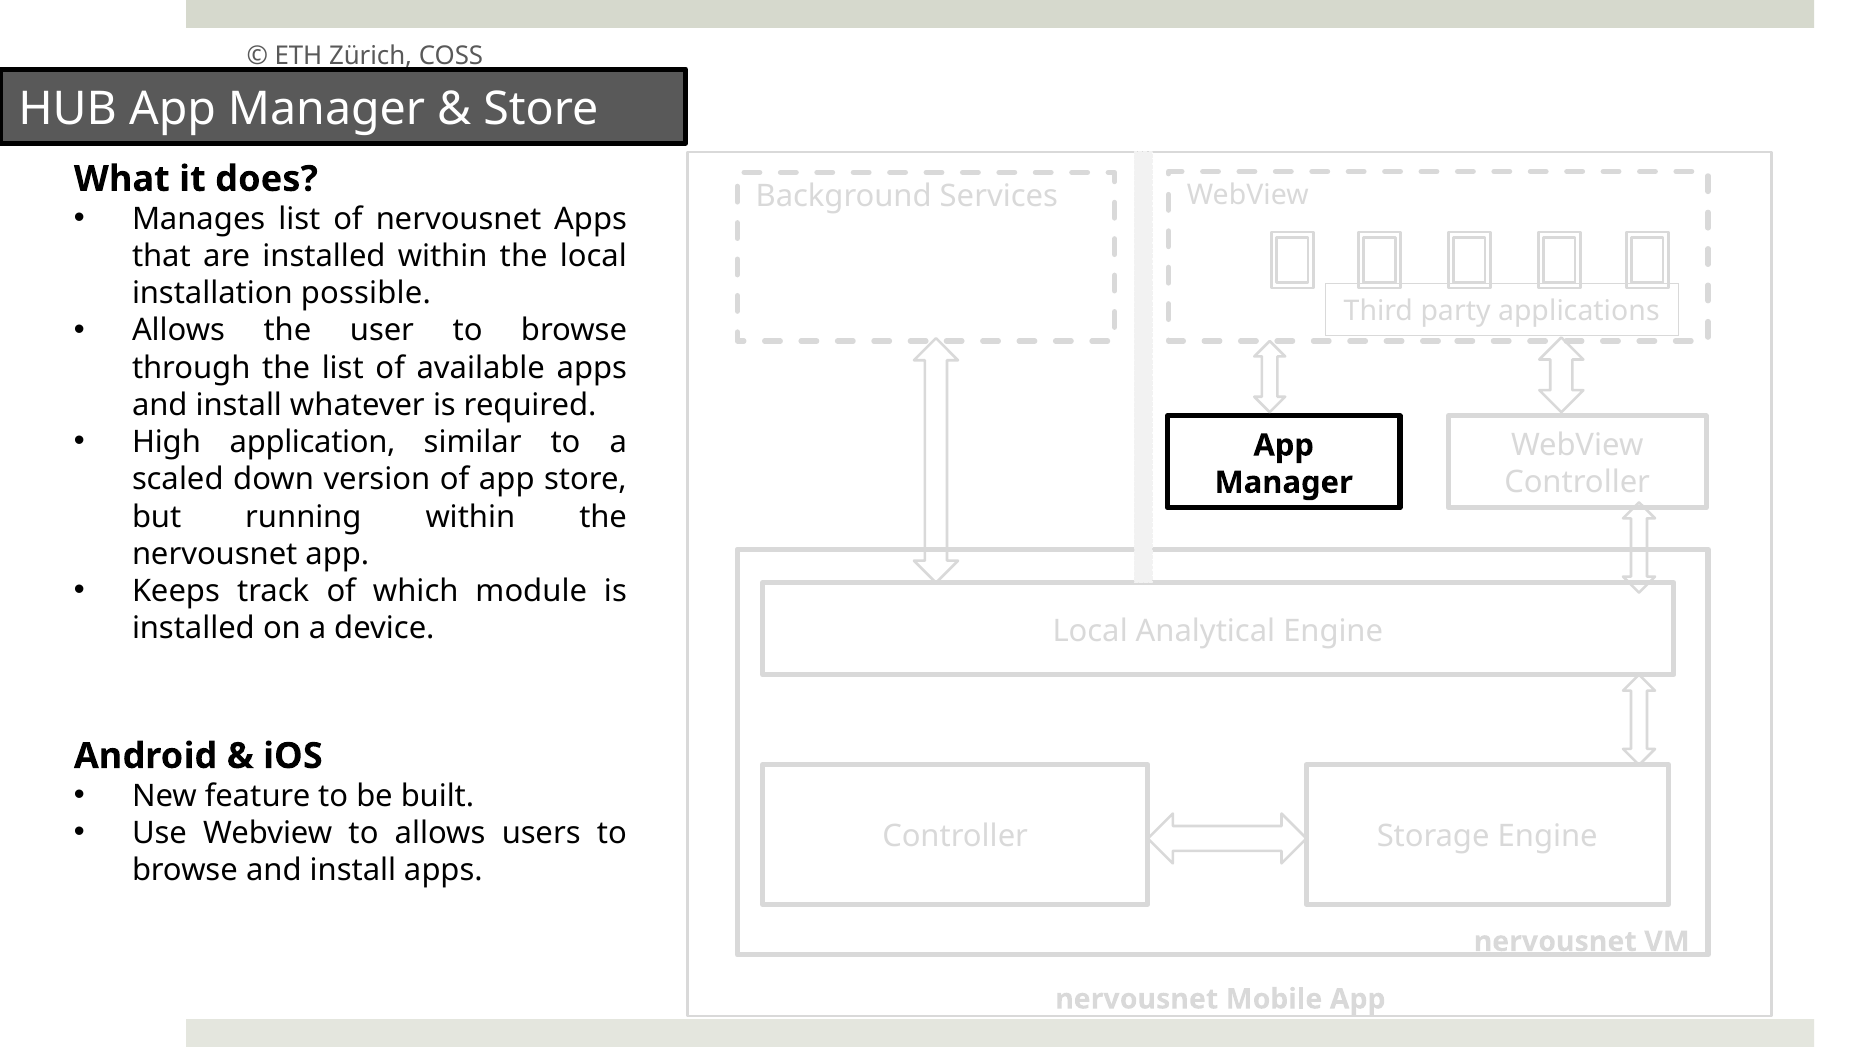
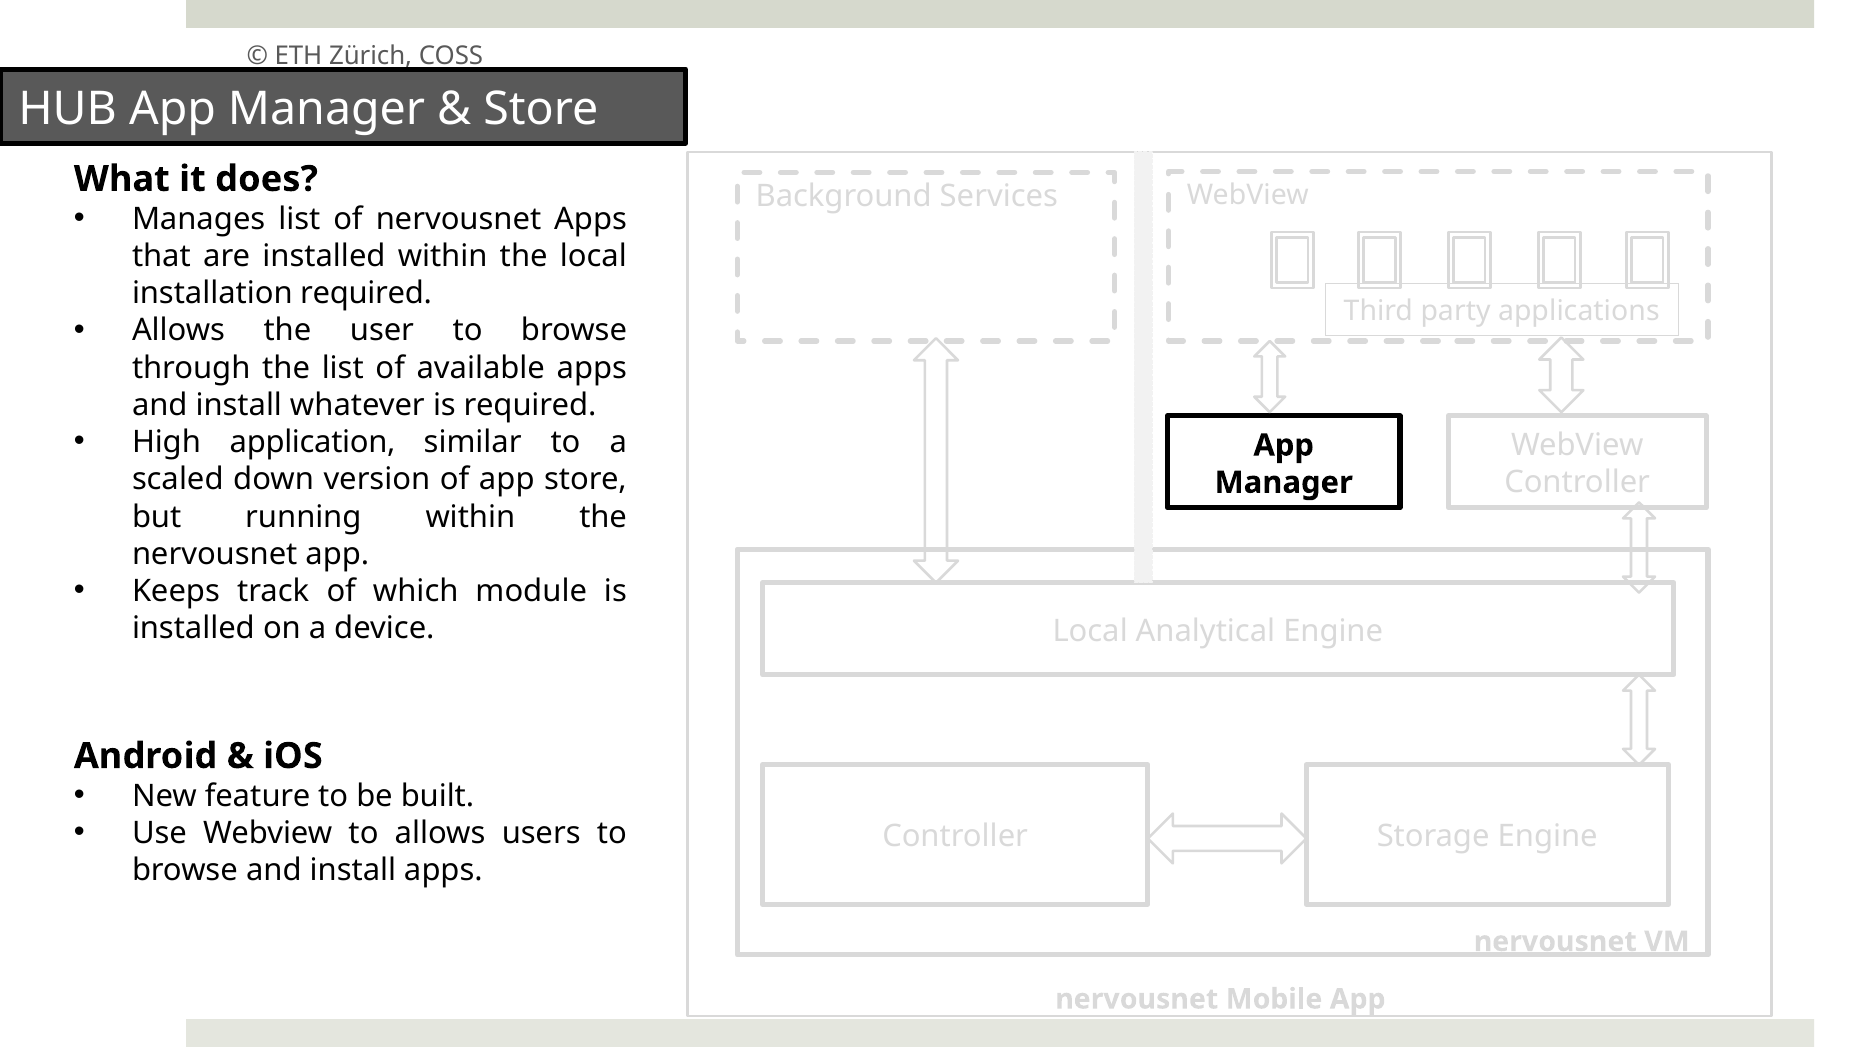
installation possible: possible -> required (366, 293)
